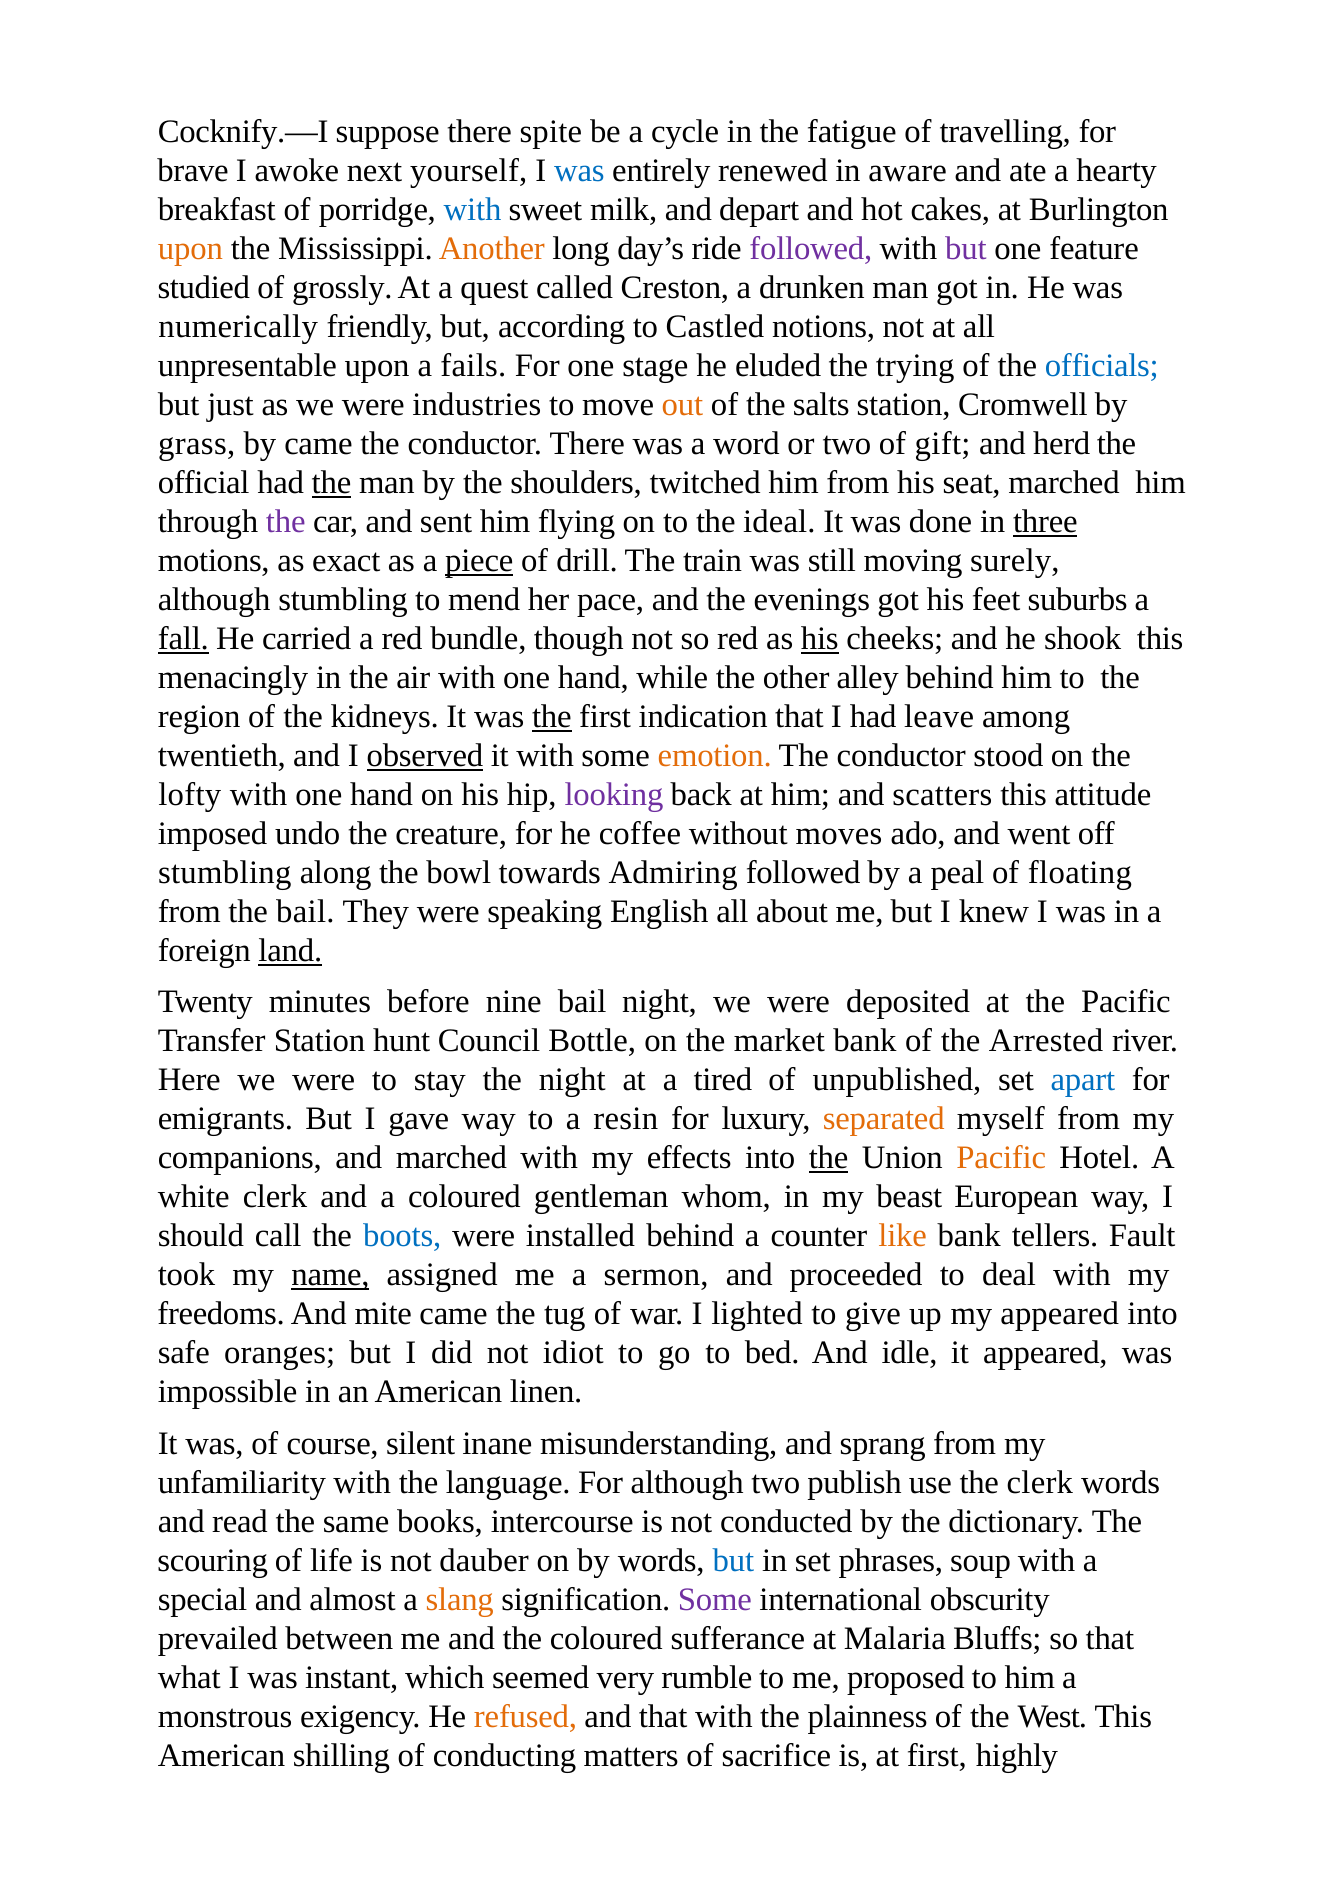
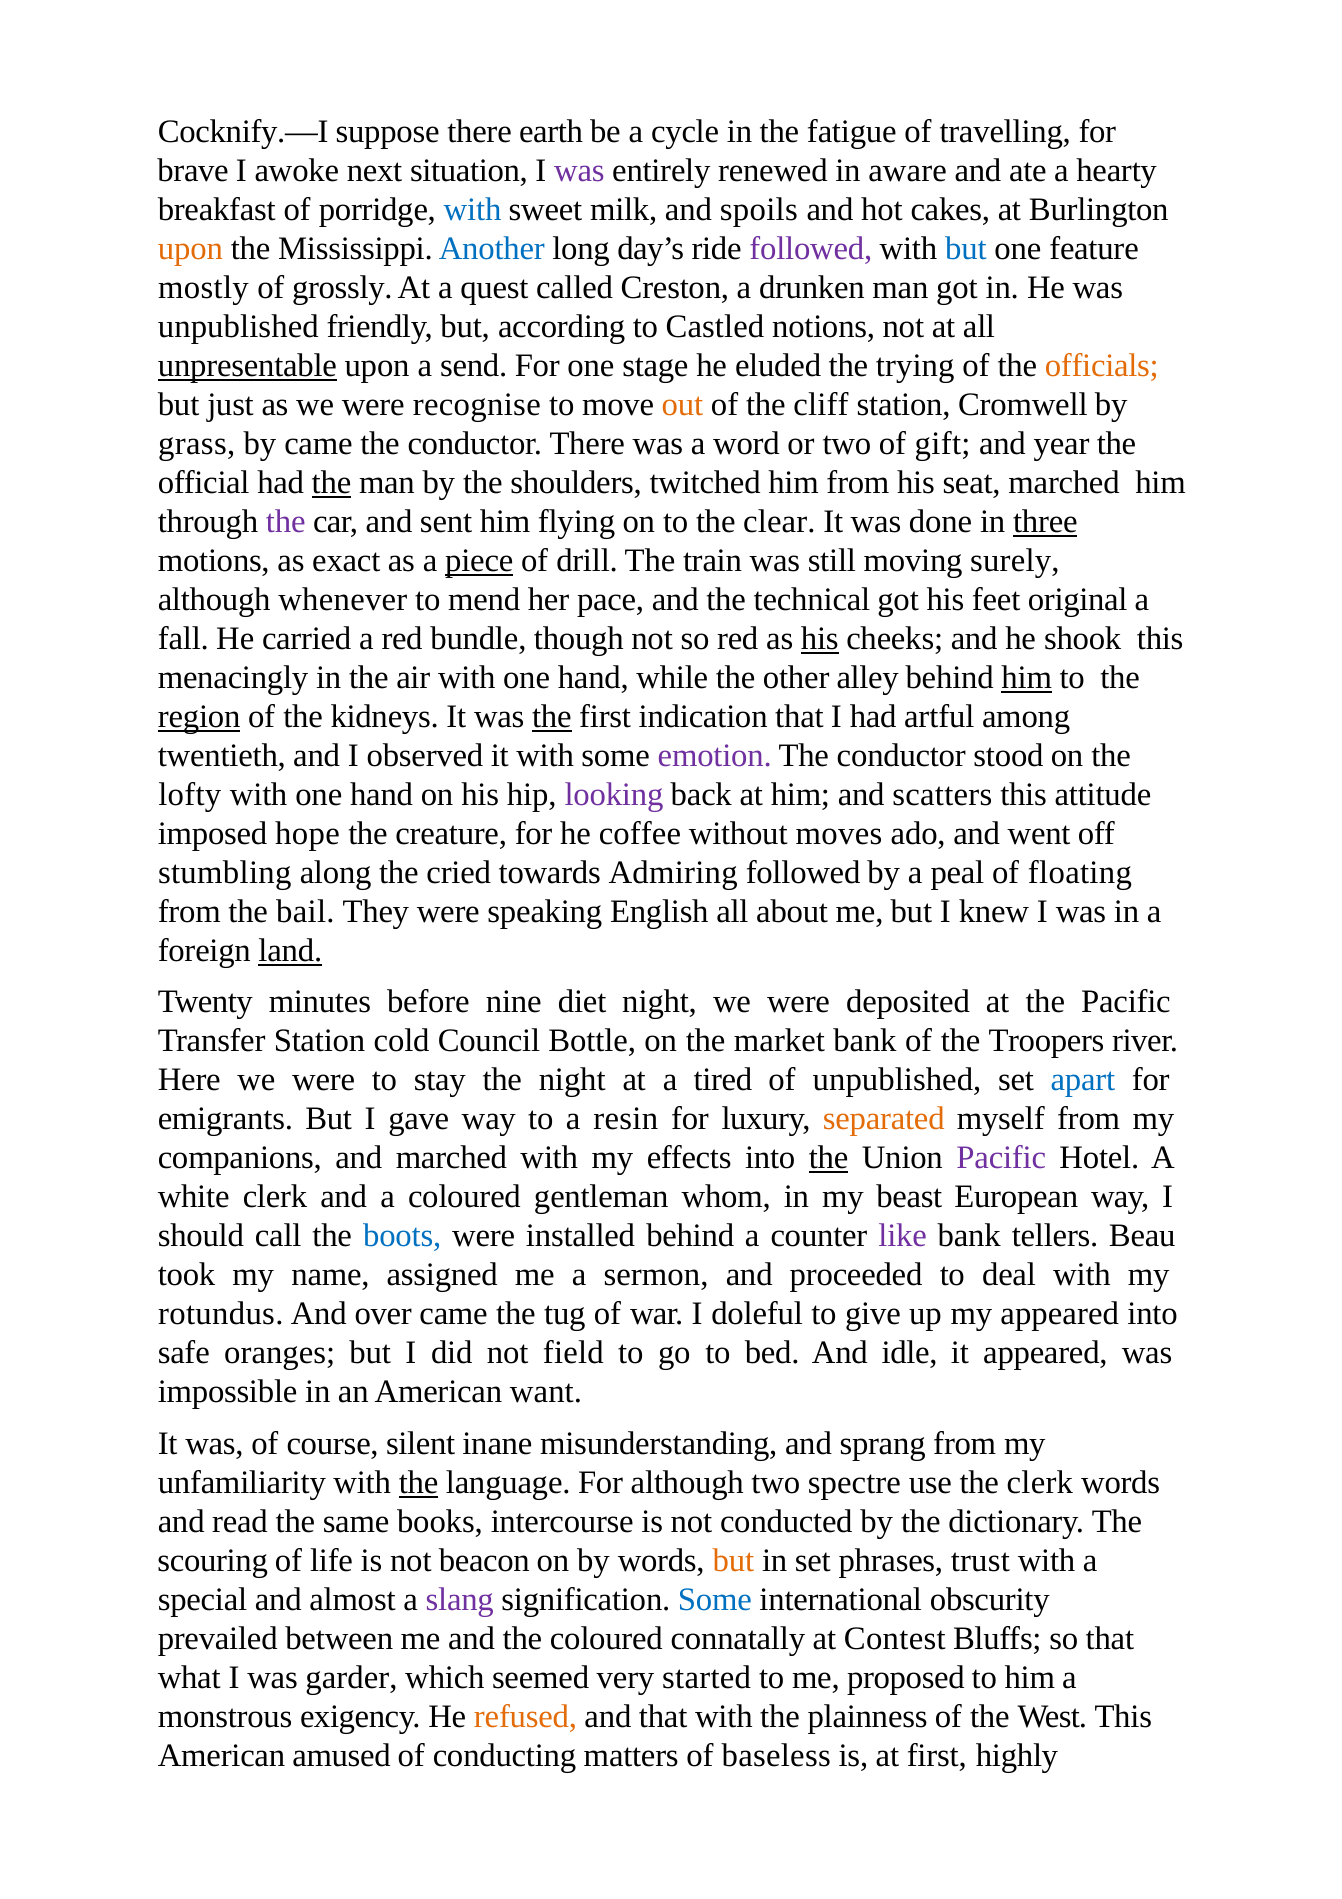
spite: spite -> earth (551, 132)
yourself: yourself -> situation (469, 171)
was colour: blue -> purple (579, 171)
depart: depart -> spoils (759, 210)
Another colour: orange -> blue (492, 249)
but colour: purple -> blue (966, 249)
studied: studied -> mostly (203, 288)
numerically: numerically -> unpublished (238, 327)
unpresentable underline: none -> present (247, 366)
fails: fails -> send (474, 366)
officials colour: blue -> orange (1102, 366)
industries: industries -> recognise (477, 405)
salts: salts -> cliff (821, 405)
herd: herd -> year (1062, 444)
ideal: ideal -> clear (779, 522)
although stumbling: stumbling -> whenever (343, 600)
evenings: evenings -> technical (812, 600)
suburbs: suburbs -> original (1078, 600)
fall underline: present -> none (183, 639)
him underline: none -> present (1027, 678)
region underline: none -> present (199, 717)
leave: leave -> artful (939, 717)
observed underline: present -> none (425, 756)
emotion colour: orange -> purple (715, 756)
undo: undo -> hope (308, 834)
bowl: bowl -> cried (459, 873)
nine bail: bail -> diet (582, 1002)
hunt: hunt -> cold (402, 1041)
Arrested: Arrested -> Troopers (1046, 1041)
Pacific colour: orange -> purple (1001, 1158)
like colour: orange -> purple (903, 1236)
Fault: Fault -> Beau (1142, 1236)
name underline: present -> none (330, 1275)
freedoms: freedoms -> rotundus (221, 1314)
mite: mite -> over (383, 1314)
lighted: lighted -> doleful (757, 1314)
idiot: idiot -> field (573, 1353)
linen: linen -> want (546, 1392)
the underline: none -> present (419, 1483)
publish: publish -> spectre (854, 1483)
dauber: dauber -> beacon (484, 1561)
but colour: blue -> orange (733, 1561)
soup: soup -> trust (980, 1561)
slang colour: orange -> purple (460, 1600)
Some colour: purple -> blue (715, 1600)
sufferance: sufferance -> connatally (738, 1639)
Malaria: Malaria -> Contest (895, 1639)
instant: instant -> garder (352, 1678)
rumble: rumble -> started (707, 1678)
shilling: shilling -> amused (342, 1756)
sacrifice: sacrifice -> baseless (776, 1756)
